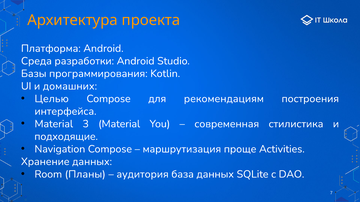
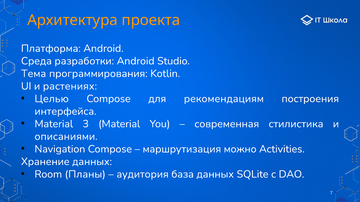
Базы: Базы -> Тема (34, 74)
домашних: домашних -> растениях (70, 86)
подходящие: подходящие -> описаниями (66, 137)
проще: проще -> можно (240, 149)
